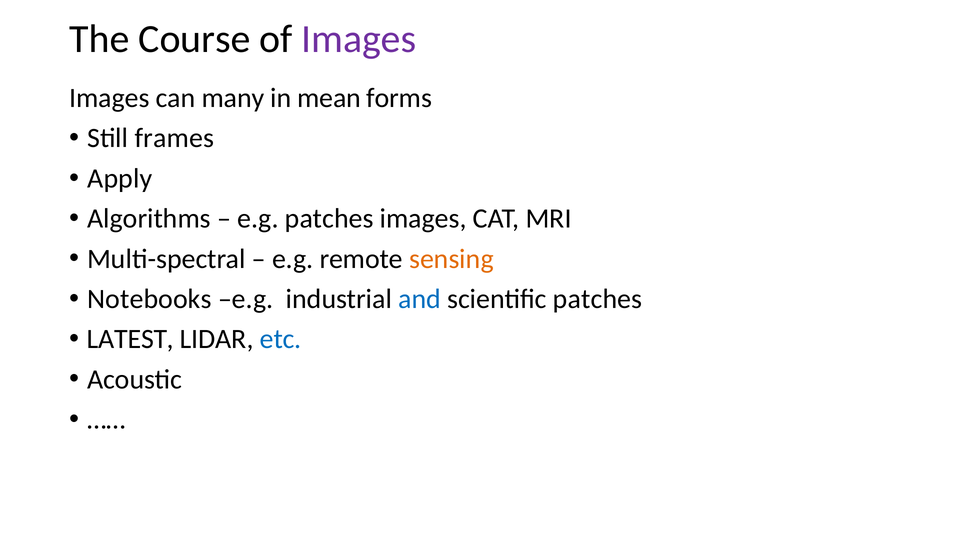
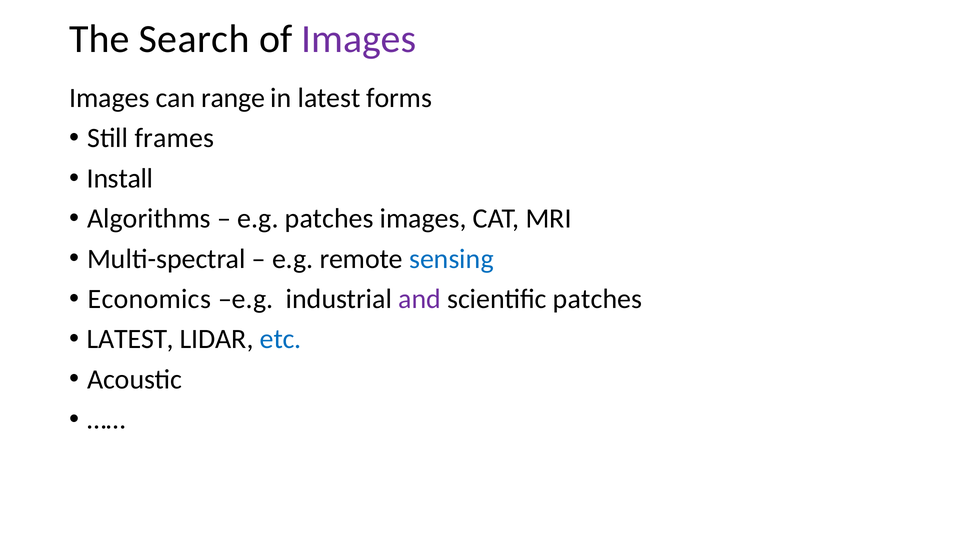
Course: Course -> Search (194, 39)
many: many -> range (233, 98)
in mean: mean -> latest (329, 98)
Apply: Apply -> Install (120, 178)
sensing colour: orange -> blue (451, 259)
Notebooks: Notebooks -> Economics (149, 299)
and colour: blue -> purple (420, 299)
